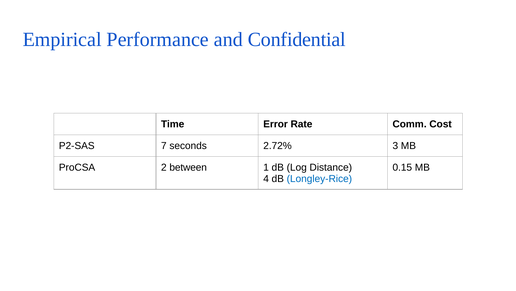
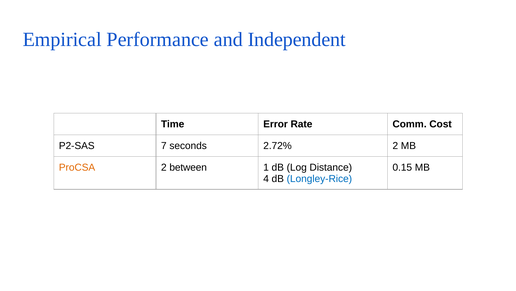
Confidential: Confidential -> Independent (297, 39)
2.72% 3: 3 -> 2 (395, 145)
ProCSA colour: black -> orange (77, 167)
